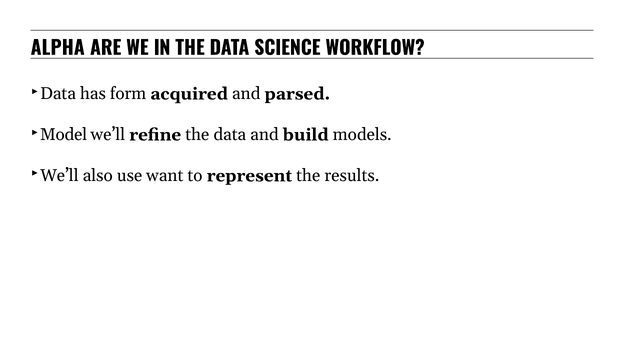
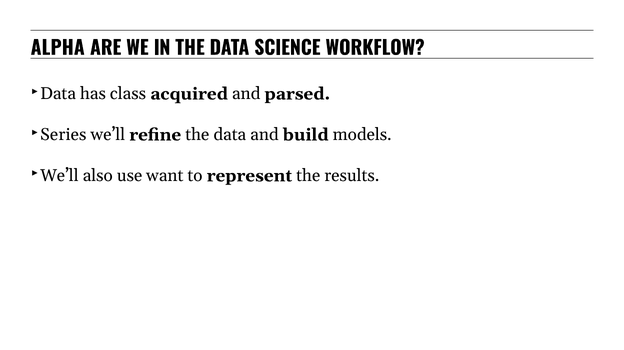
form: form -> class (128, 94)
Model: Model -> Series (63, 135)
